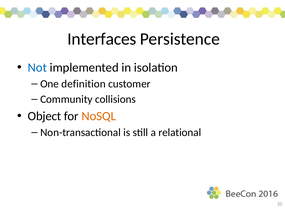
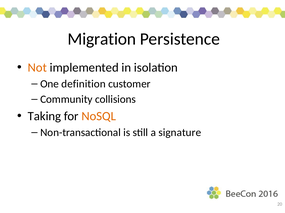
Interfaces: Interfaces -> Migration (102, 39)
Not colour: blue -> orange (37, 68)
Object: Object -> Taking (44, 117)
relational: relational -> signature (180, 133)
